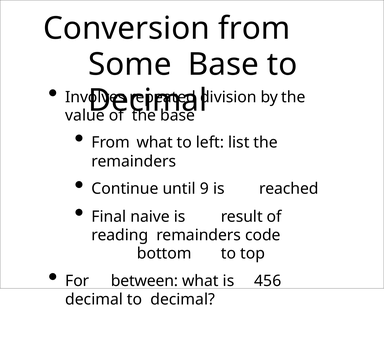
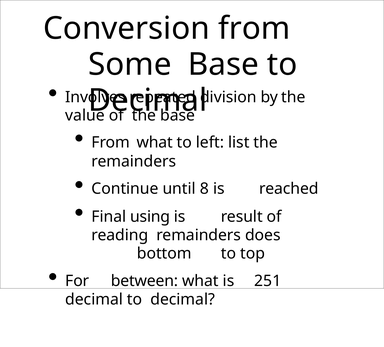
9: 9 -> 8 (204, 188)
naive: naive -> using (150, 216)
code: code -> does (263, 235)
456: 456 -> 251 (268, 281)
